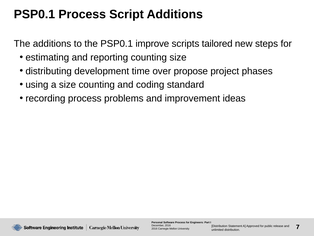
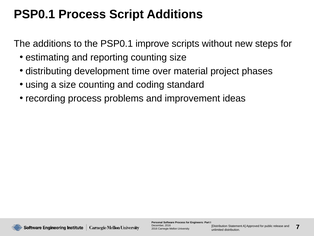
tailored: tailored -> without (217, 44)
propose: propose -> material (191, 71)
